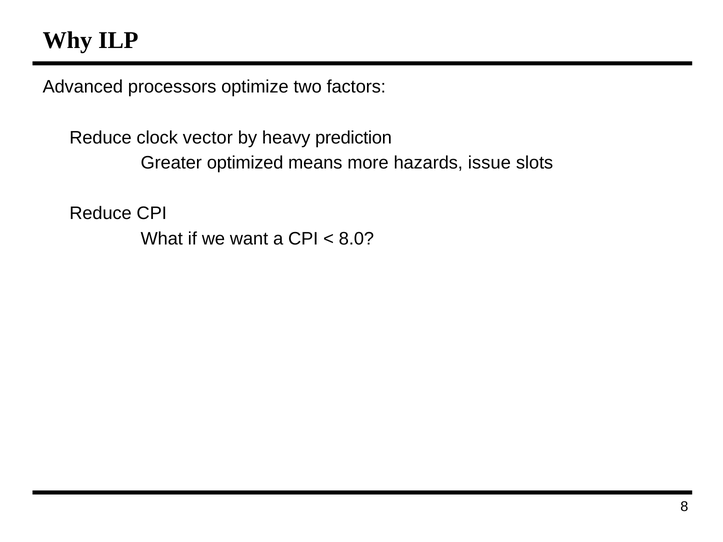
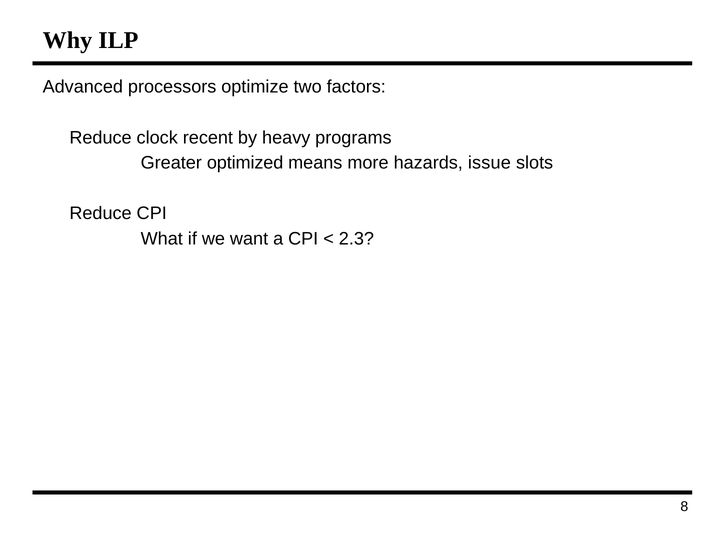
vector: vector -> recent (208, 138)
prediction: prediction -> programs (353, 138)
8.0: 8.0 -> 2.3 (356, 239)
